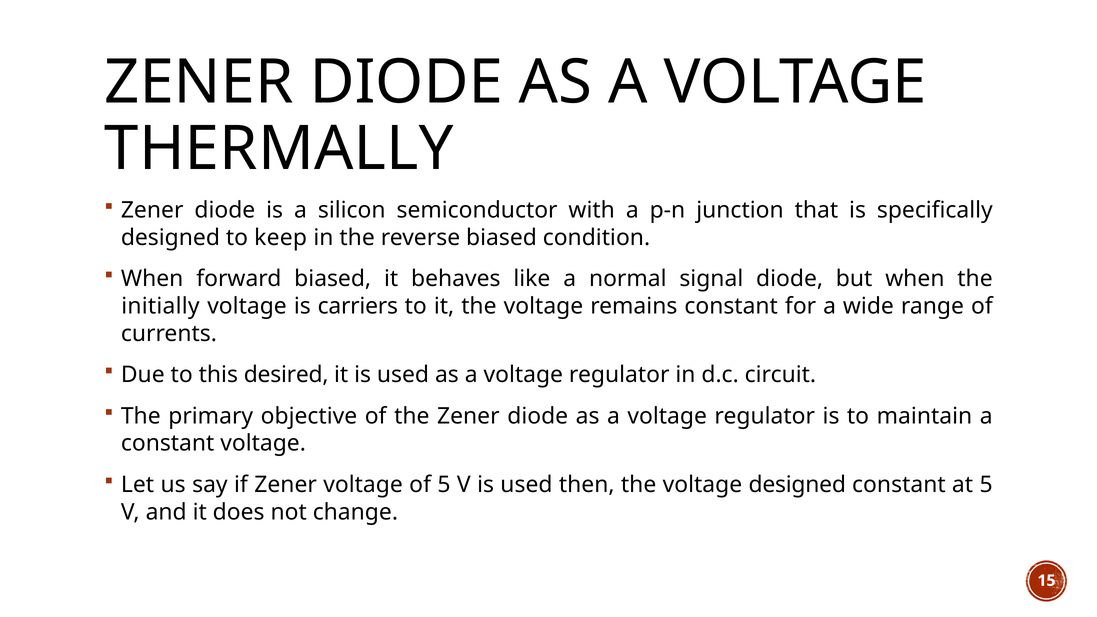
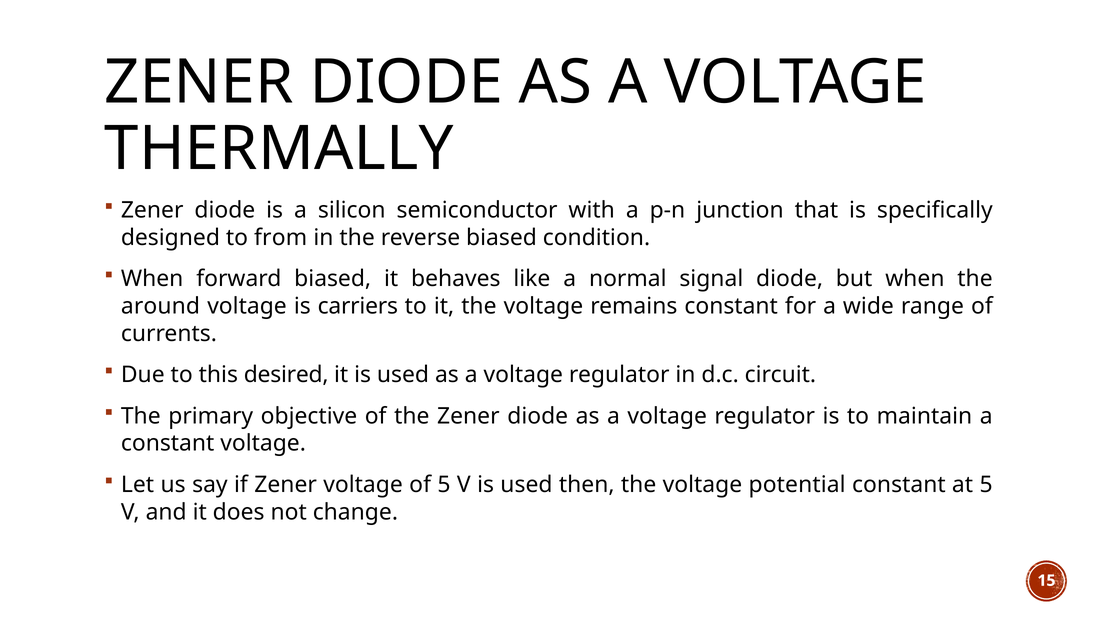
keep: keep -> from (281, 238)
initially: initially -> around (161, 306)
voltage designed: designed -> potential (797, 485)
